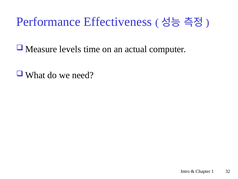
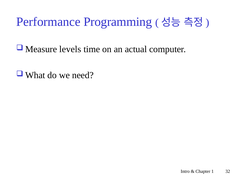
Effectiveness: Effectiveness -> Programming (118, 22)
